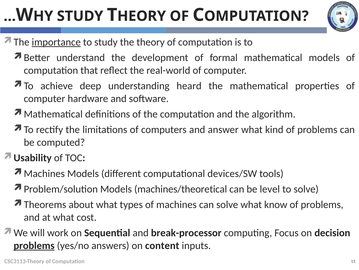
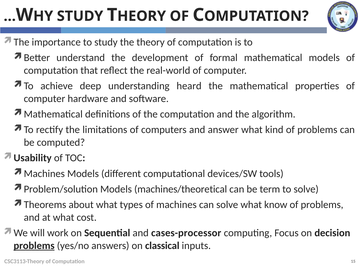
importance underline: present -> none (56, 42)
level: level -> term (270, 189)
break-processor: break-processor -> cases-processor (186, 232)
content: content -> classical (162, 245)
